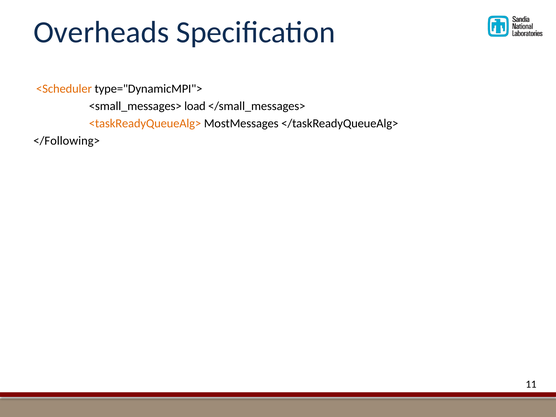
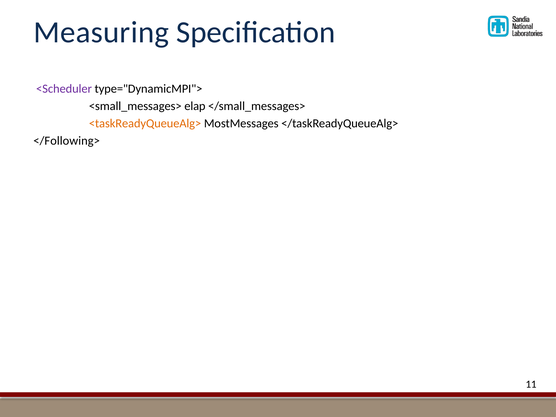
Overheads: Overheads -> Measuring (101, 32)
<Scheduler colour: orange -> purple (64, 89)
load: load -> elap (195, 106)
